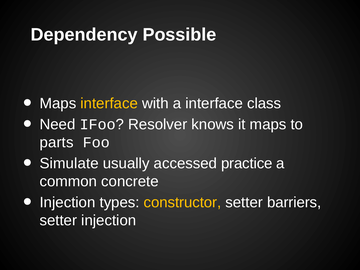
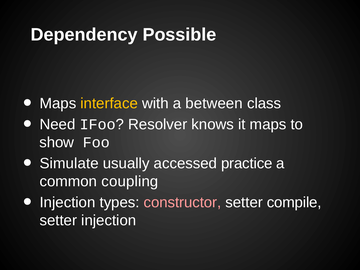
a interface: interface -> between (214, 103)
parts: parts -> show (57, 142)
concrete: concrete -> coupling (130, 181)
constructor colour: yellow -> pink (182, 202)
barriers: barriers -> compile (294, 202)
